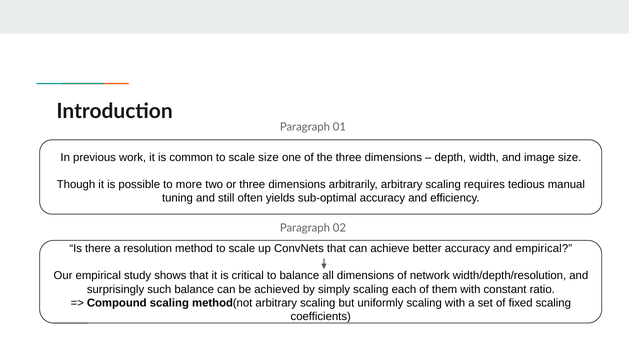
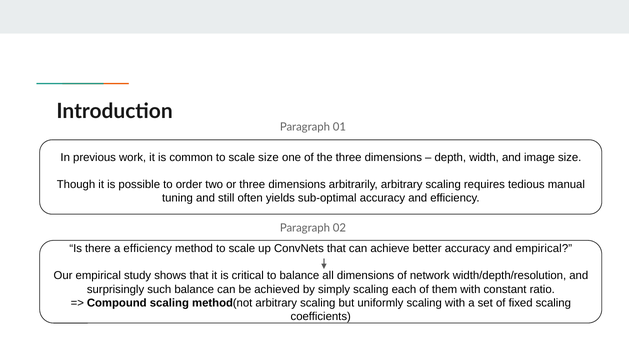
more: more -> order (189, 185)
a resolution: resolution -> efficiency (148, 248)
